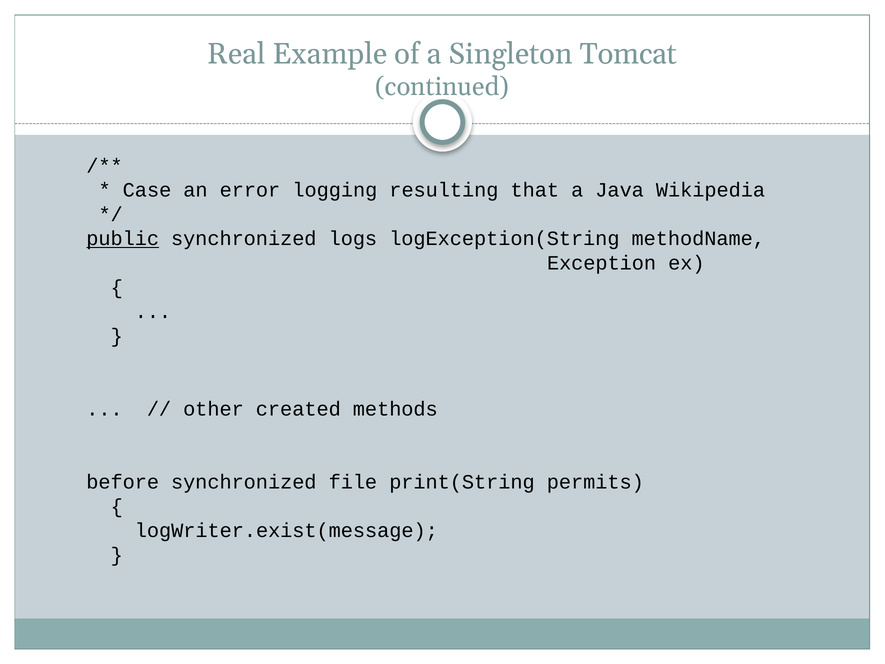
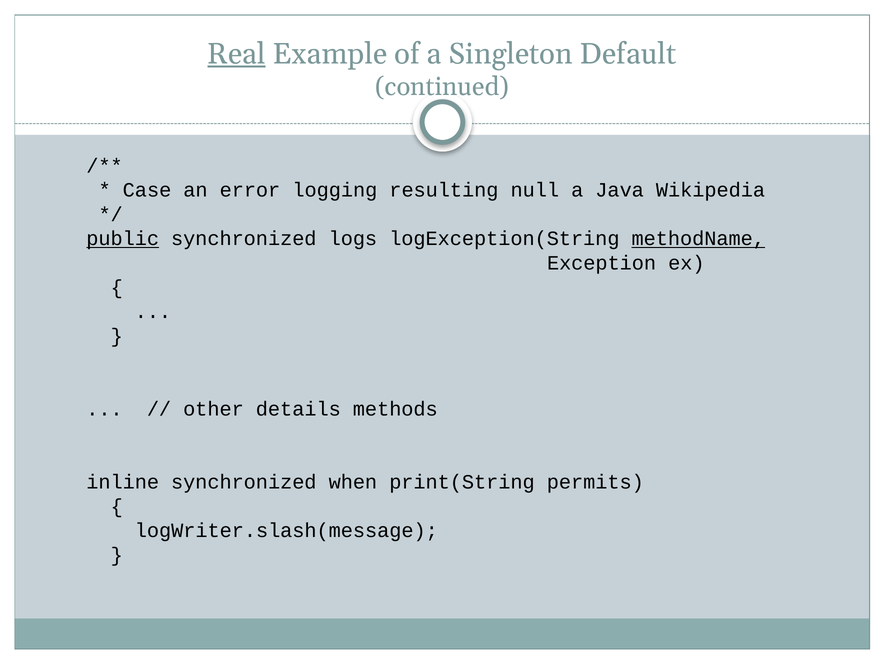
Real underline: none -> present (237, 54)
Tomcat: Tomcat -> Default (628, 54)
that: that -> null (535, 190)
methodName underline: none -> present (698, 239)
created: created -> details (298, 409)
before: before -> inline (123, 482)
file: file -> when (353, 482)
logWriter.exist(message: logWriter.exist(message -> logWriter.slash(message (286, 531)
